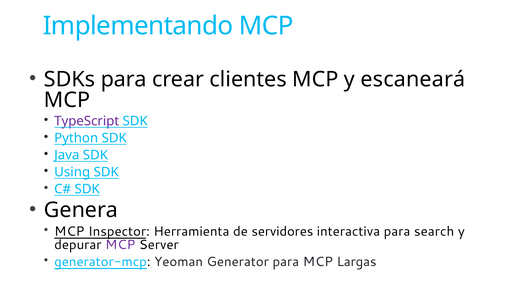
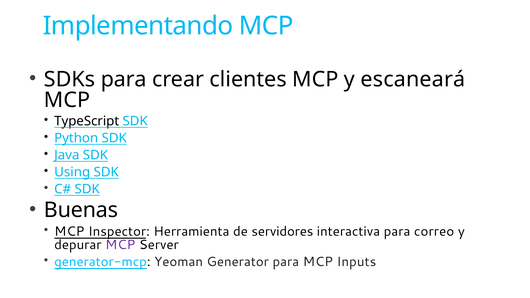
TypeScript colour: purple -> black (87, 121)
Genera: Genera -> Buenas (81, 210)
search: search -> correo (434, 232)
Largas: Largas -> Inputs (356, 262)
